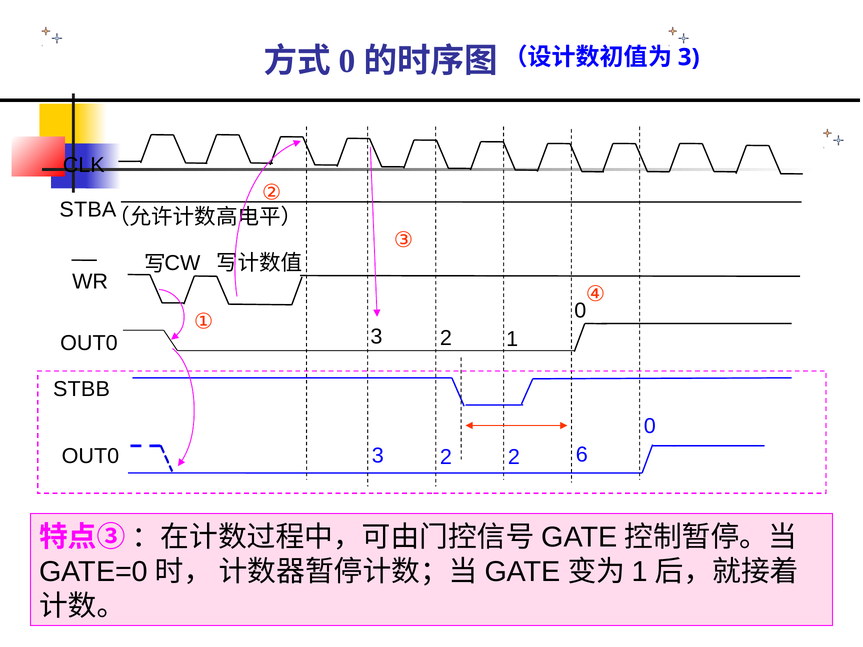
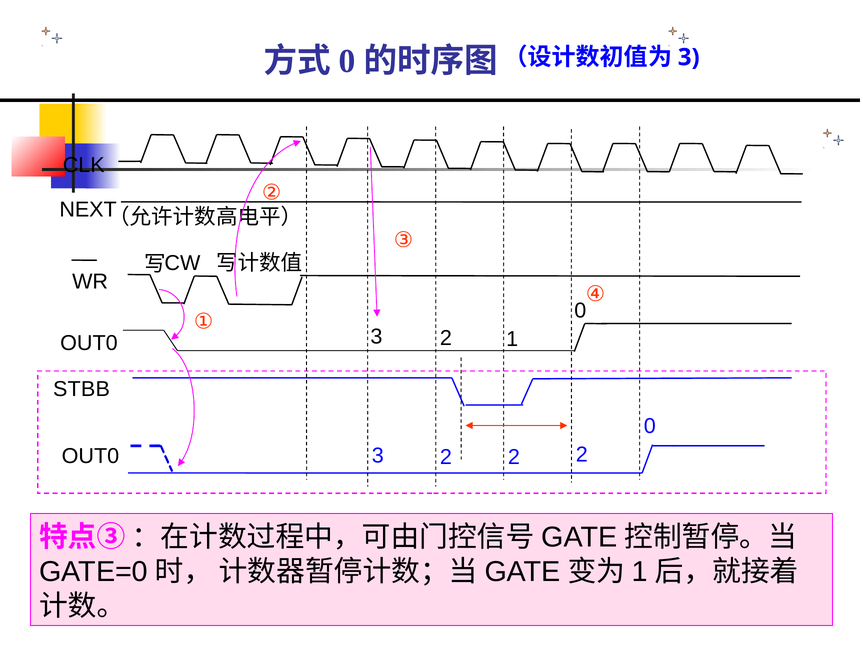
STBA: STBA -> NEXT (88, 210)
6: 6 -> 2 (582, 455)
